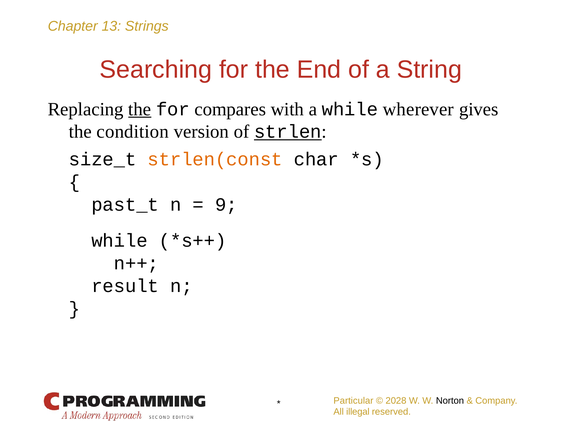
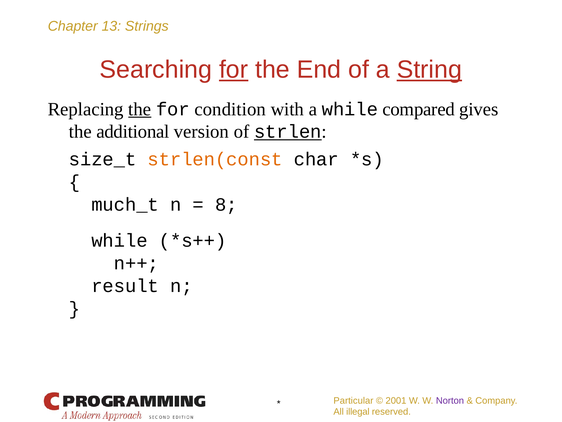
for underline: none -> present (234, 70)
String underline: none -> present (429, 70)
compares: compares -> condition (230, 109)
wherever: wherever -> compared (419, 109)
condition: condition -> additional (133, 132)
past_t: past_t -> much_t (125, 204)
9: 9 -> 8 (226, 204)
2028: 2028 -> 2001 (396, 400)
Norton colour: black -> purple (450, 400)
